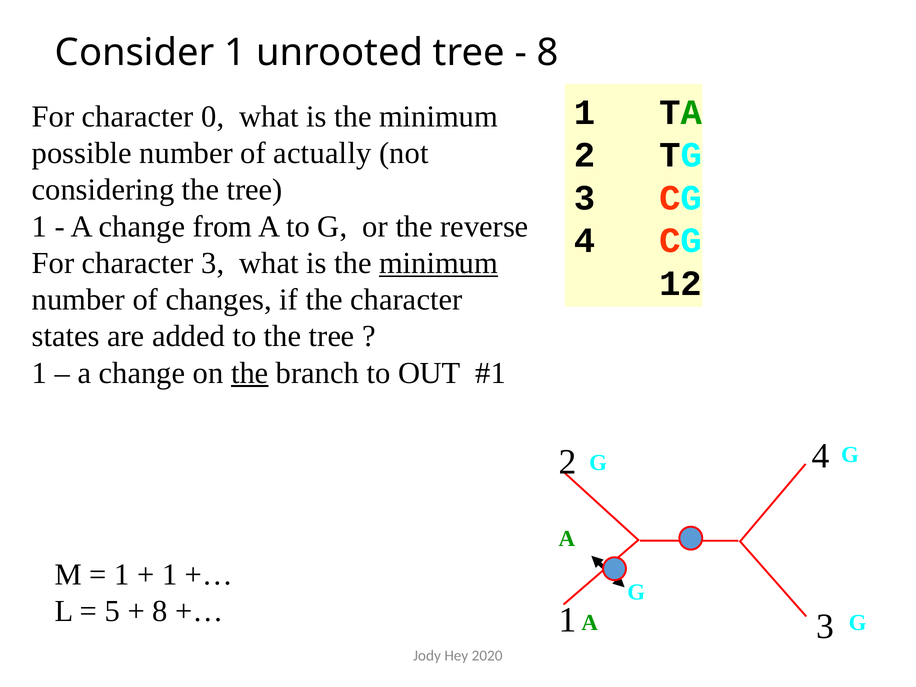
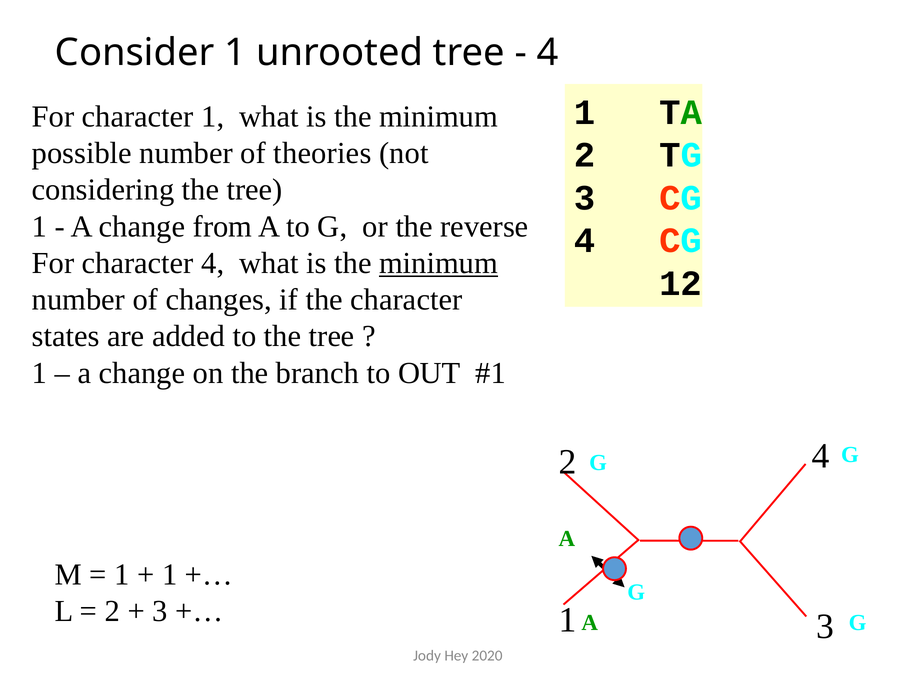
8: 8 -> 4 (548, 52)
character 0: 0 -> 1 (213, 117)
actually: actually -> theories (322, 153)
character 3: 3 -> 4 (213, 263)
the underline: present -> none (250, 373)
5: 5 -> 2 (112, 611)
8: 8 -> 3 (160, 611)
